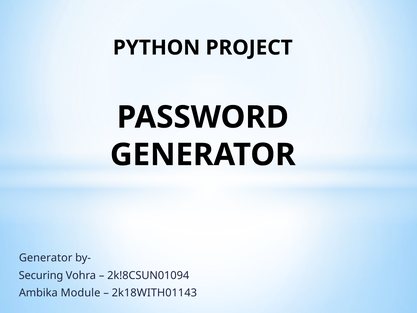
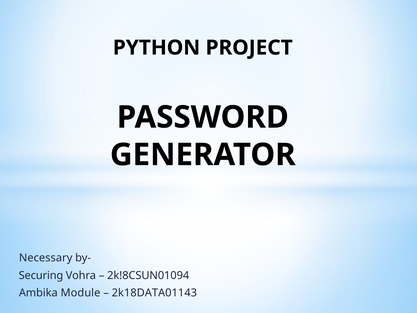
Generator: Generator -> Necessary (46, 258)
2k18WITH01143: 2k18WITH01143 -> 2k18DATA01143 (154, 293)
